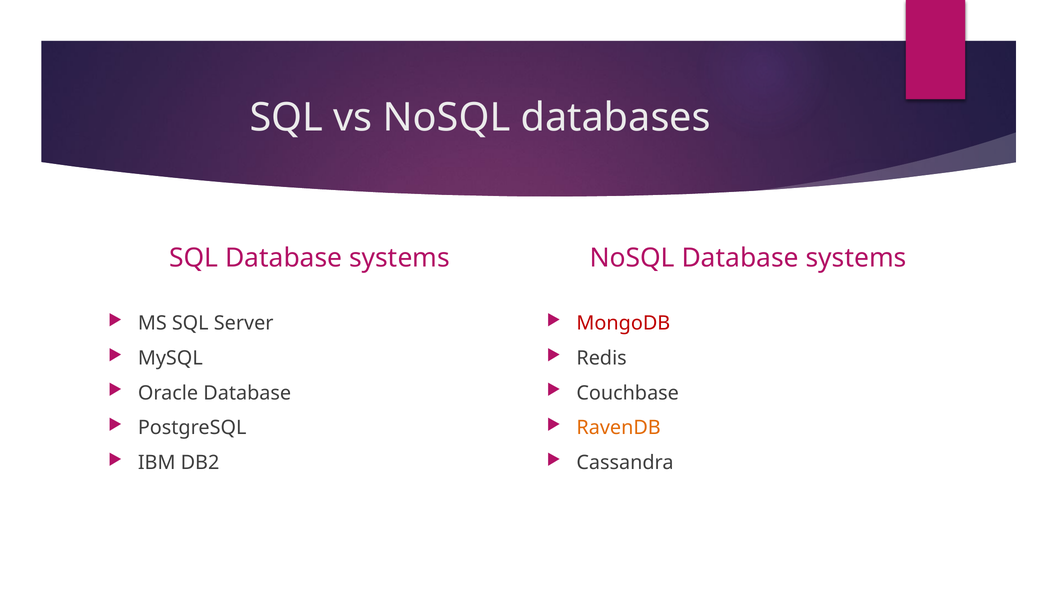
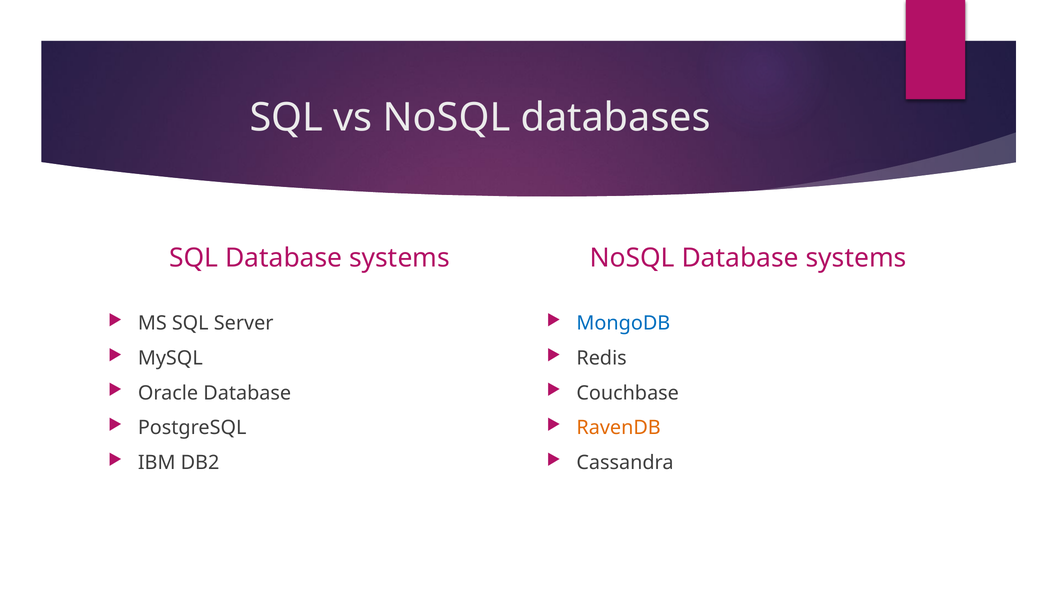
MongoDB colour: red -> blue (623, 323)
